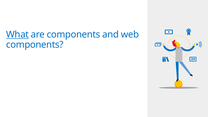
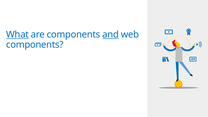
and underline: none -> present (111, 35)
